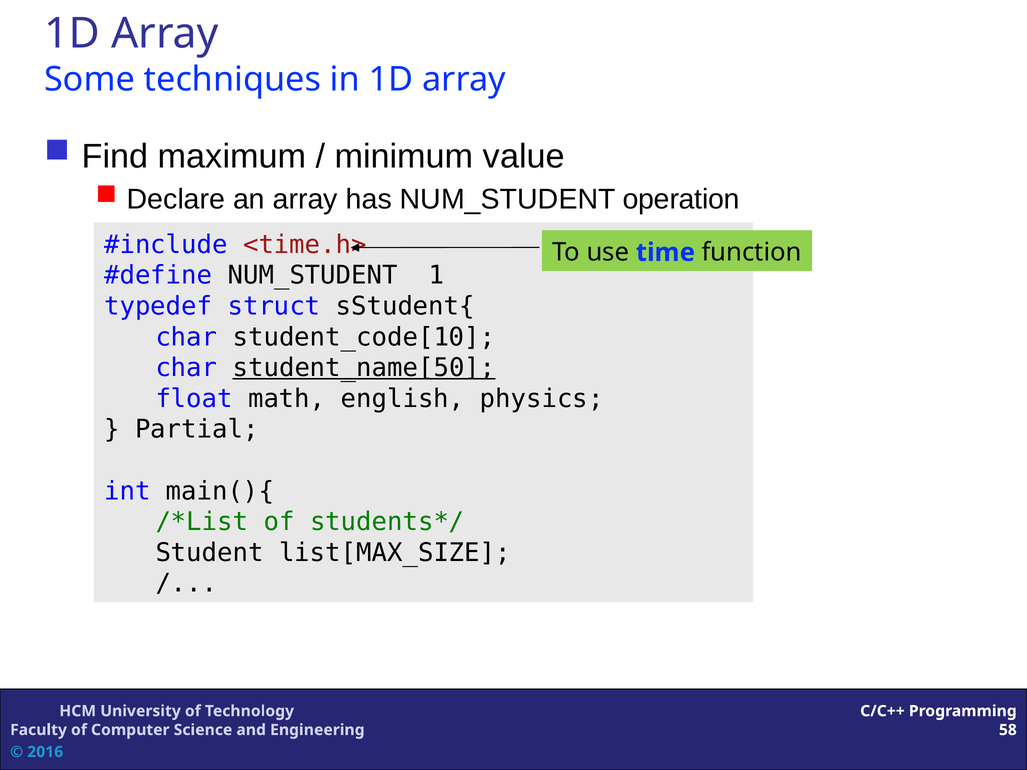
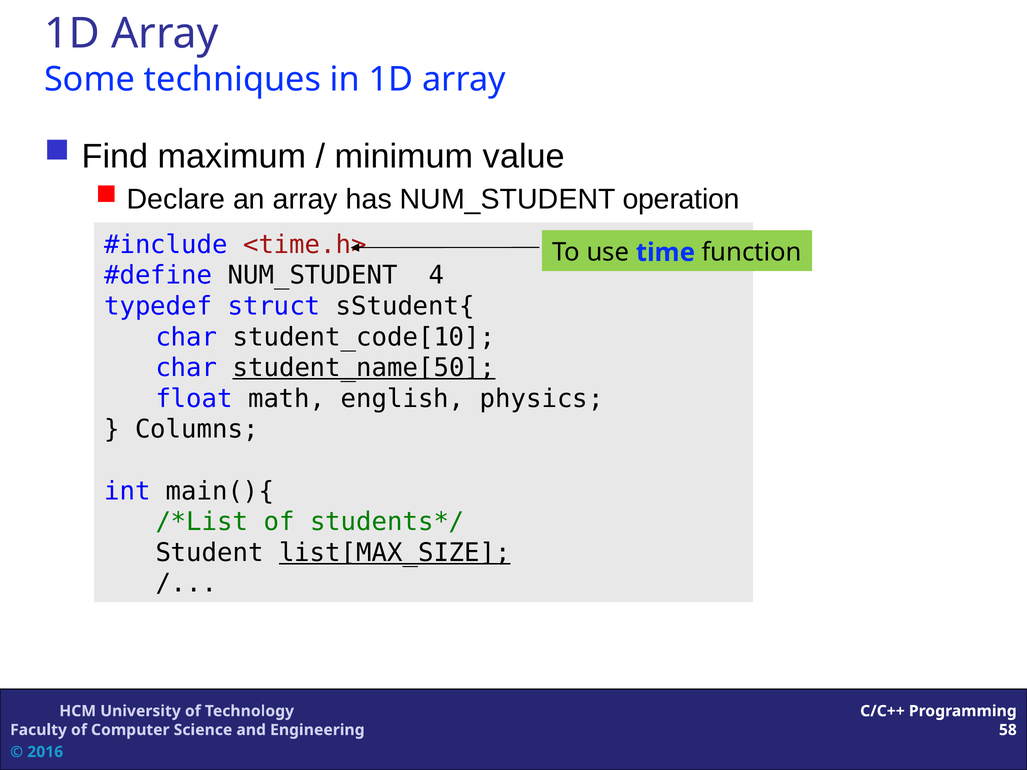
1: 1 -> 4 (436, 276)
Partial: Partial -> Columns (197, 430)
list[MAX_SIZE underline: none -> present (395, 553)
